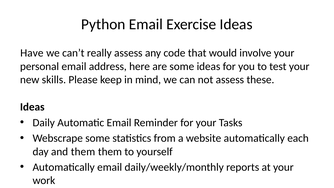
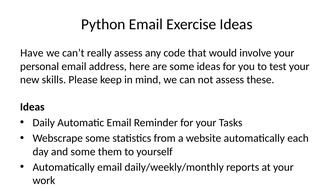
and them: them -> some (83, 151)
